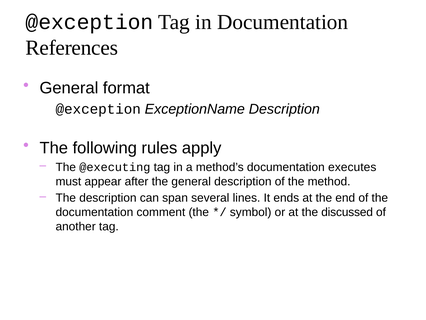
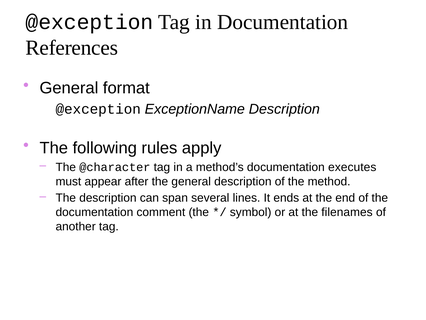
@executing: @executing -> @character (115, 167)
discussed: discussed -> filenames (347, 212)
